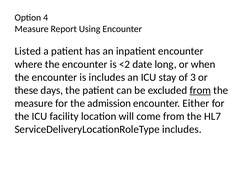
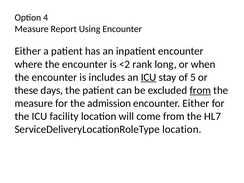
Listed: Listed -> Either (28, 51)
date: date -> rank (142, 64)
ICU underline: none -> present (149, 77)
3: 3 -> 5 (193, 77)
ServiceDeliveryLocationRoleType includes: includes -> location (182, 129)
